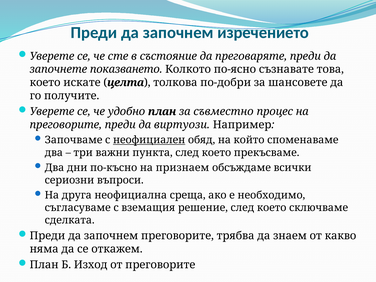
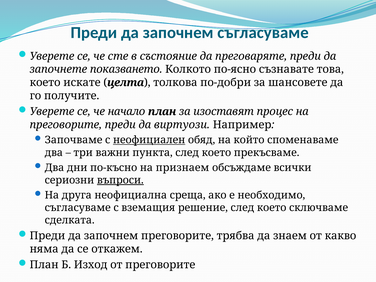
започнем изречението: изречението -> съгласуваме (263, 33)
удобно: удобно -> начало (126, 112)
съвместно: съвместно -> изоставят (224, 112)
въпроси underline: none -> present (120, 180)
